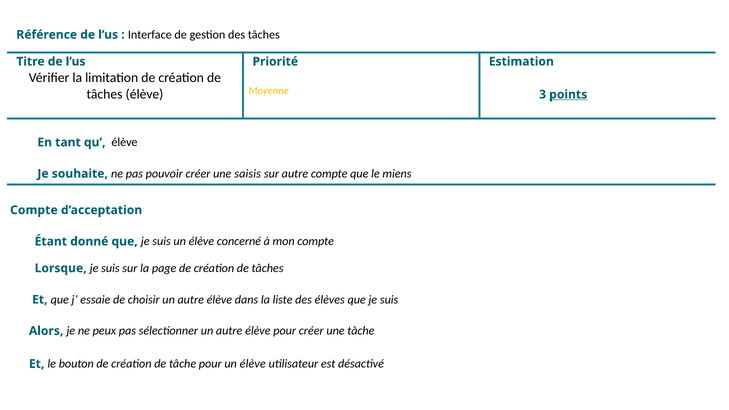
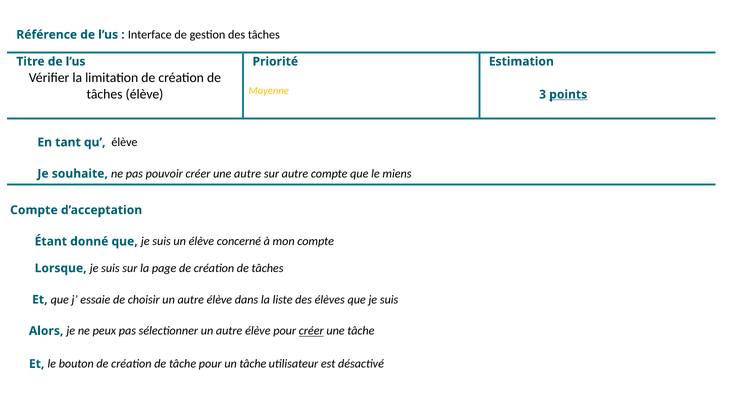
une saisis: saisis -> autre (248, 174)
créer underline: none -> present (311, 331)
pour un élève: élève -> tâche (253, 364)
